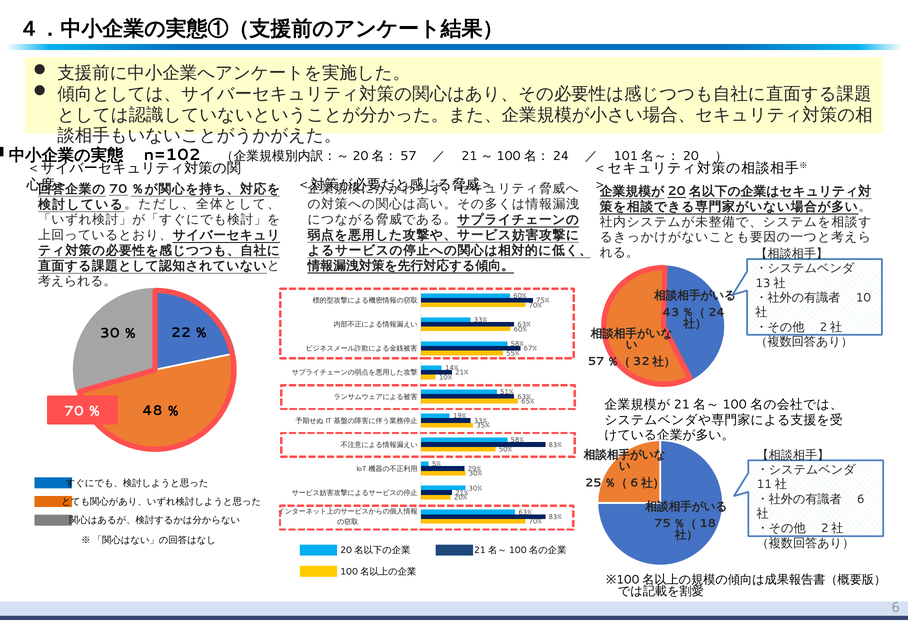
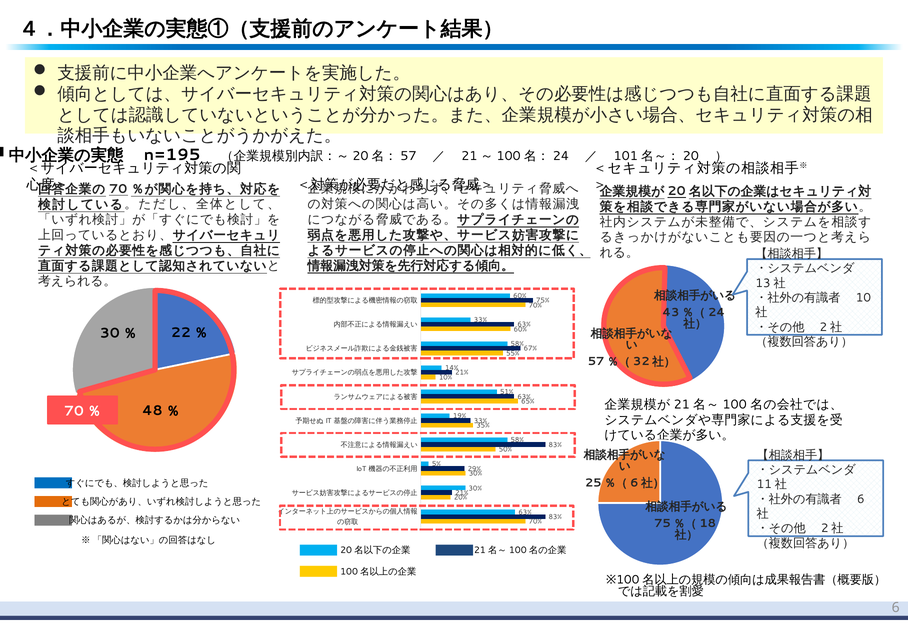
n=102: n=102 -> n=195 (172, 155)
